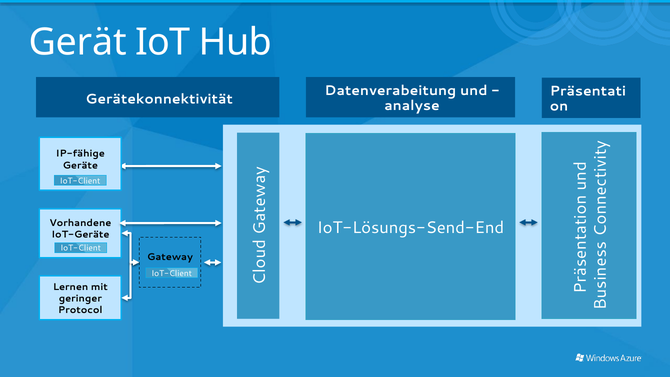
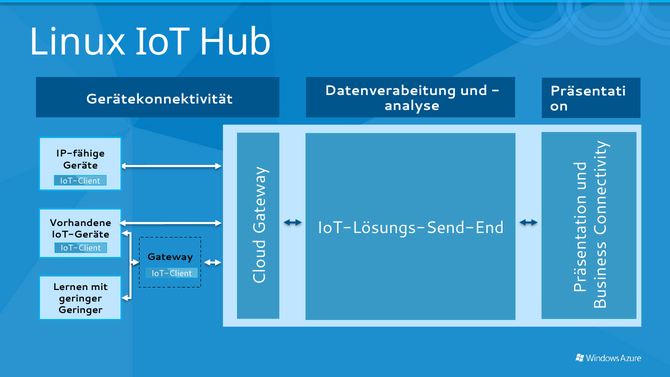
Gerät: Gerät -> Linux (78, 42)
Protocol: Protocol -> Geringer (80, 310)
